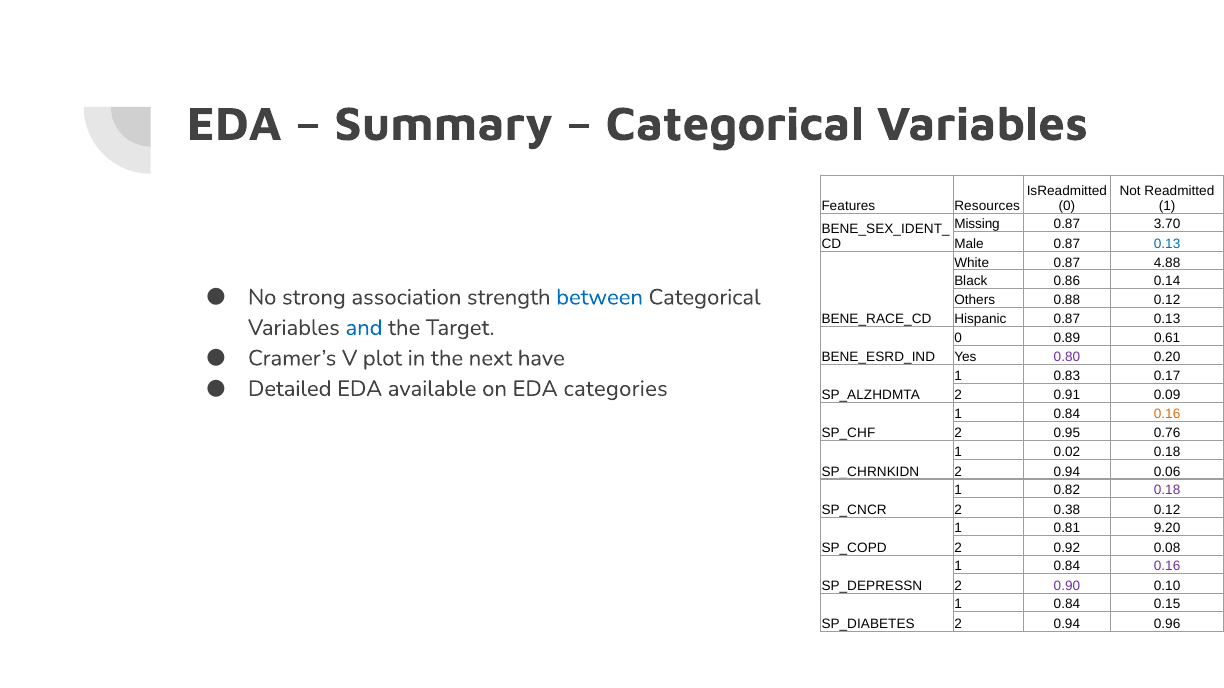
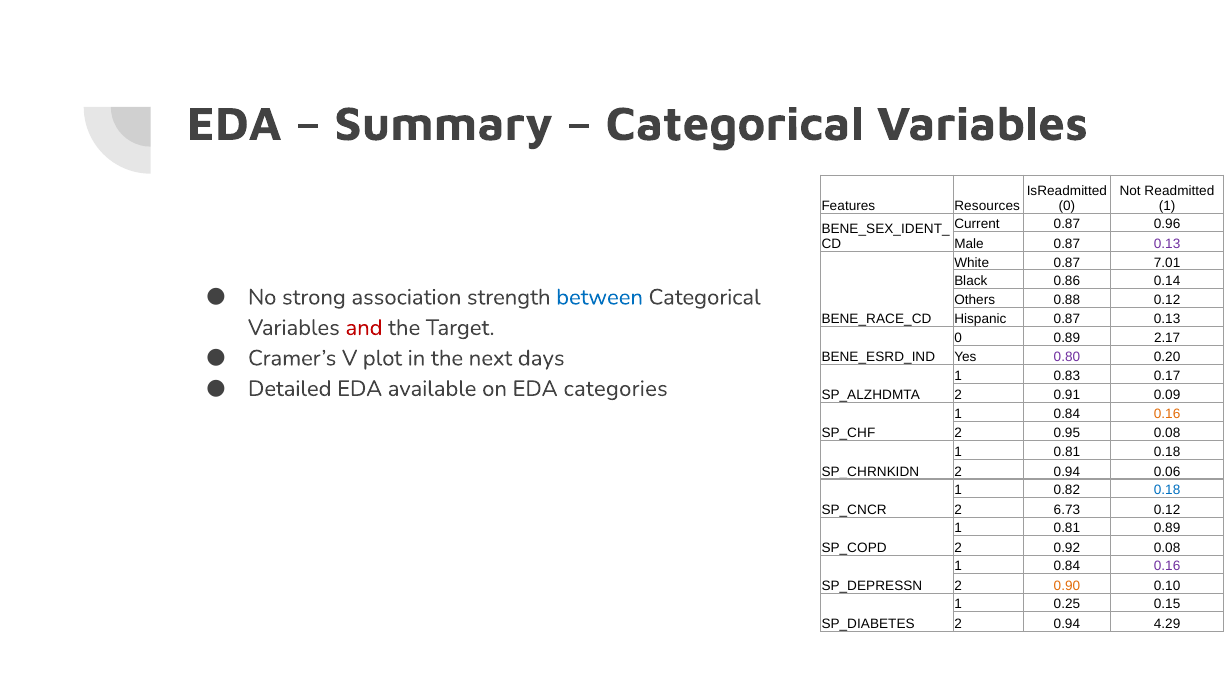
Missing: Missing -> Current (977, 225)
3.70: 3.70 -> 0.96 (1167, 225)
0.13 colour: blue -> purple (1167, 244)
4.88: 4.88 -> 7.01 (1167, 263)
and colour: blue -> red (364, 328)
0.61: 0.61 -> 2.17 (1167, 338)
have: have -> days (541, 358)
0.95 0.76: 0.76 -> 0.08 (1167, 434)
0.02: 0.02 -> 0.81 (1067, 452)
0.18 colour: purple -> blue (1167, 491)
0.38: 0.38 -> 6.73 (1067, 510)
0.81 9.20: 9.20 -> 0.89 (1167, 529)
0.90 colour: purple -> orange (1067, 586)
0.84: 0.84 -> 0.25 (1067, 605)
0.96: 0.96 -> 4.29 (1167, 624)
